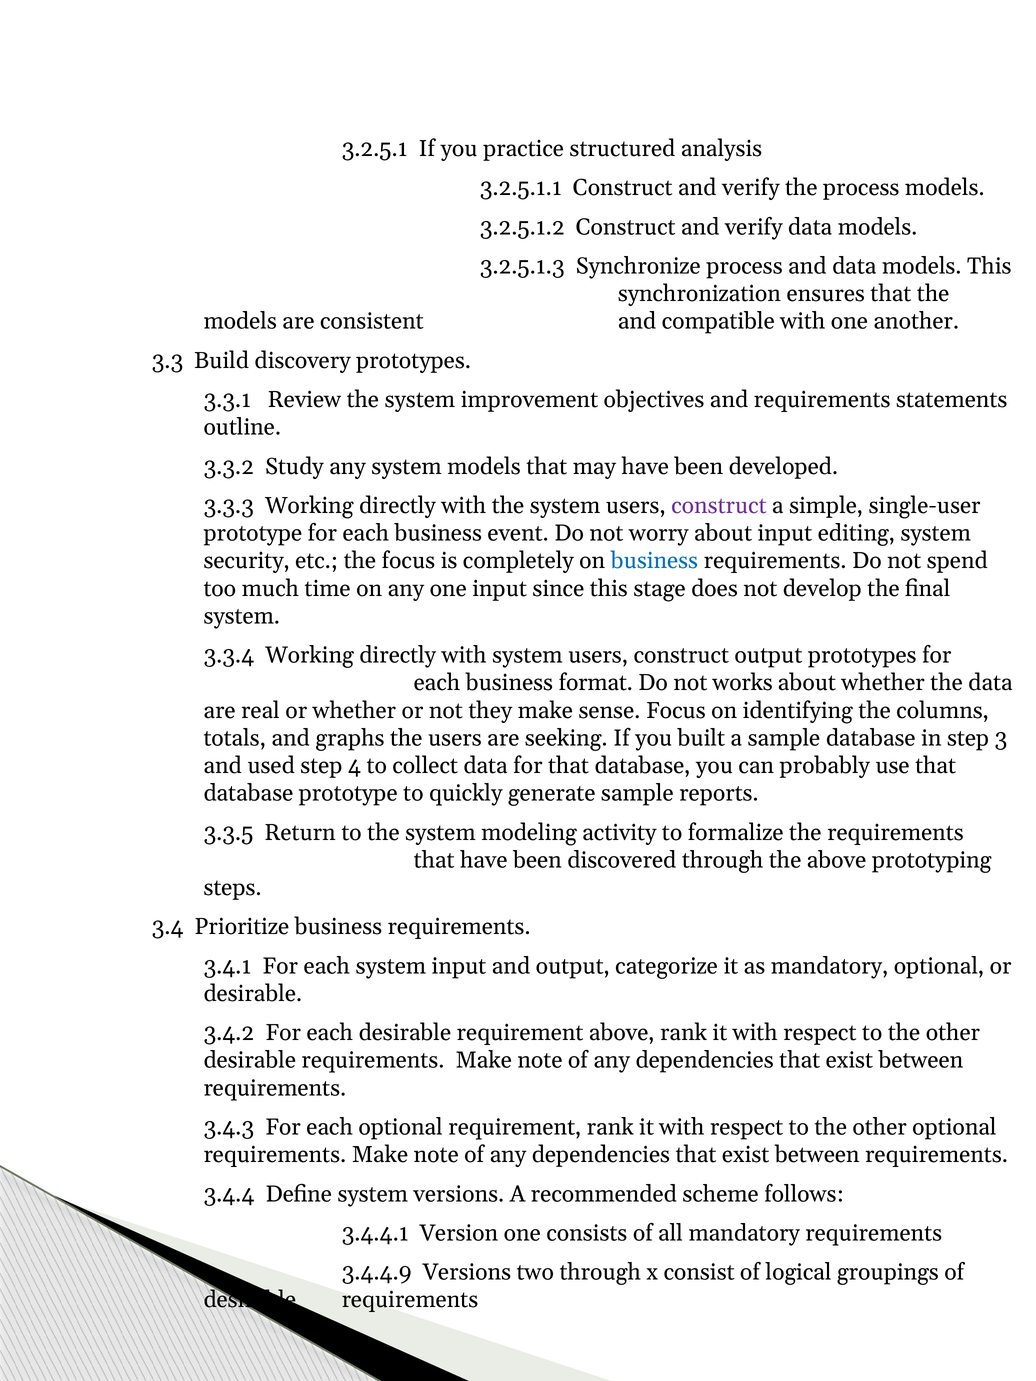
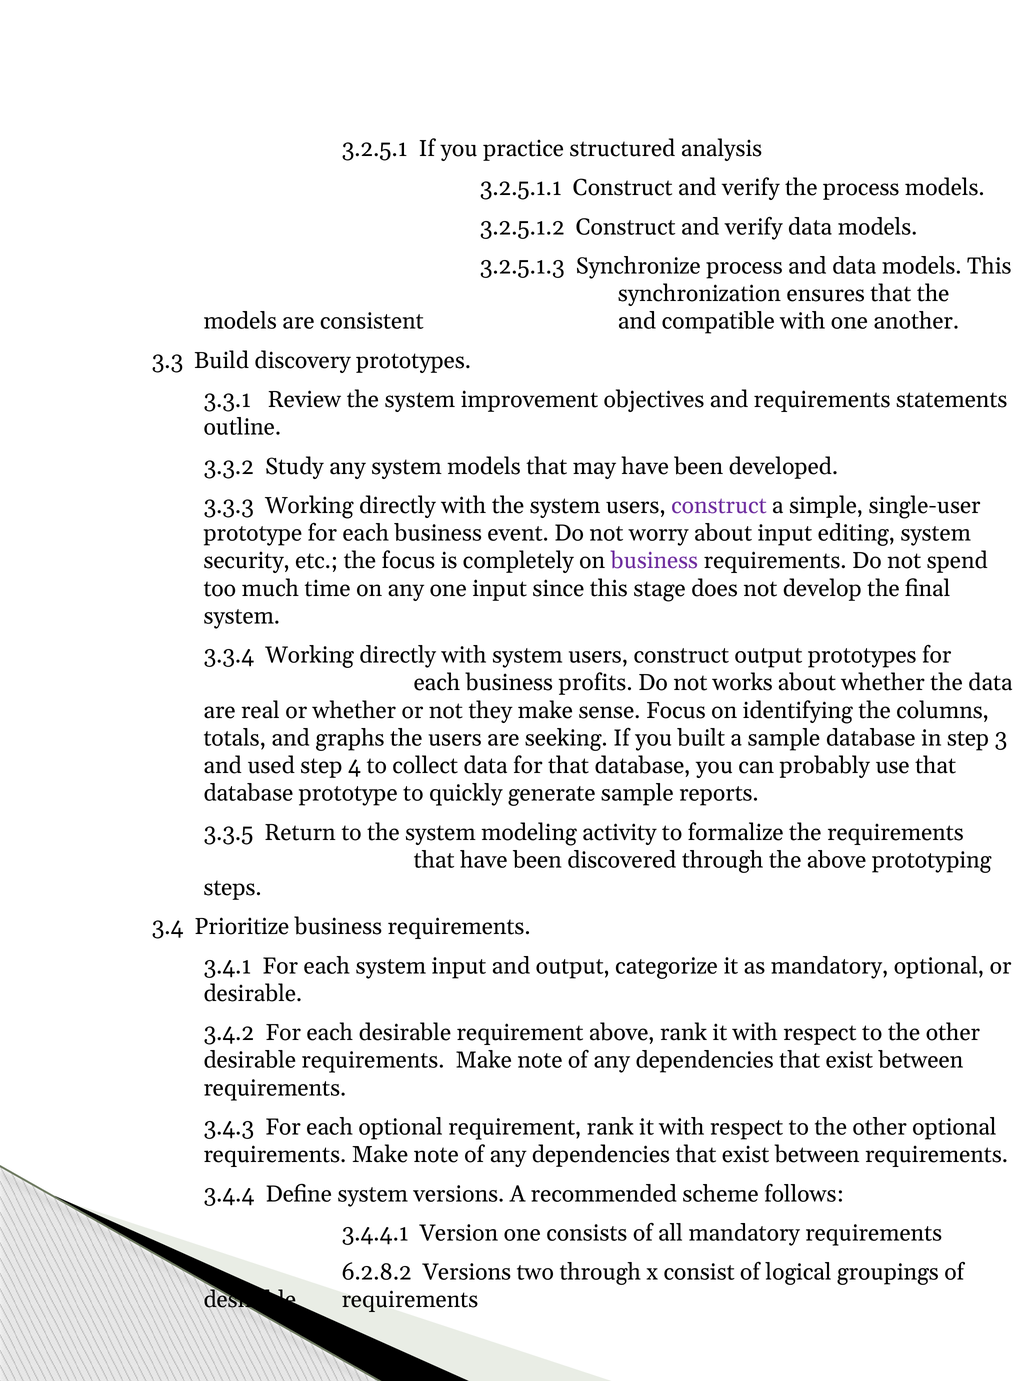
business colour: blue -> purple (654, 561)
format: format -> profits (596, 683)
3.4.4.9: 3.4.4.9 -> 6.2.8.2 (377, 1273)
